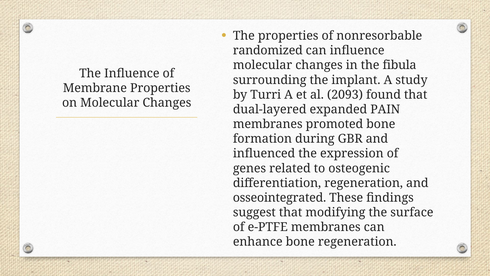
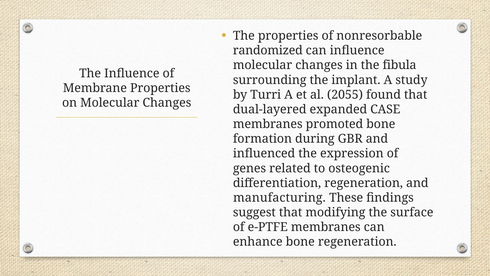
2093: 2093 -> 2055 (345, 95)
PAIN: PAIN -> CASE (385, 109)
osseointegrated: osseointegrated -> manufacturing (279, 197)
